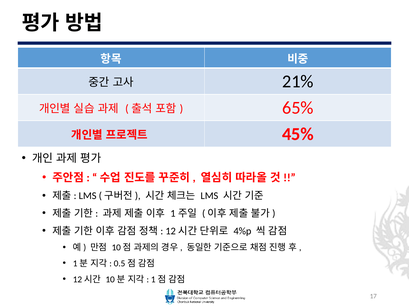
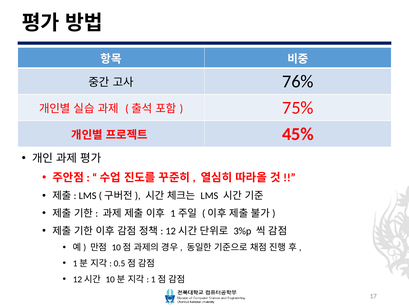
21%: 21% -> 76% (298, 81)
65%: 65% -> 75% (298, 108)
4%p: 4%p -> 3%p (242, 231)
